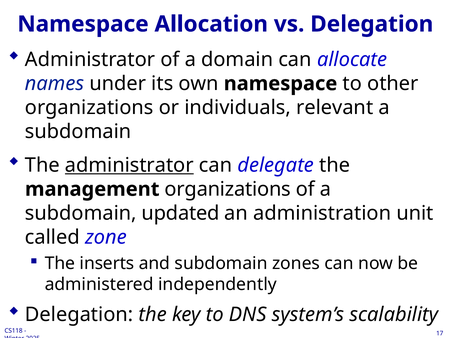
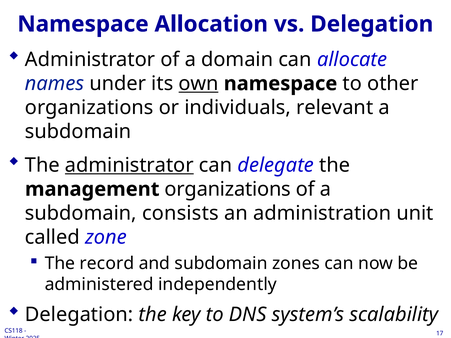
own underline: none -> present (199, 84)
updated: updated -> consists (180, 213)
inserts: inserts -> record (107, 264)
